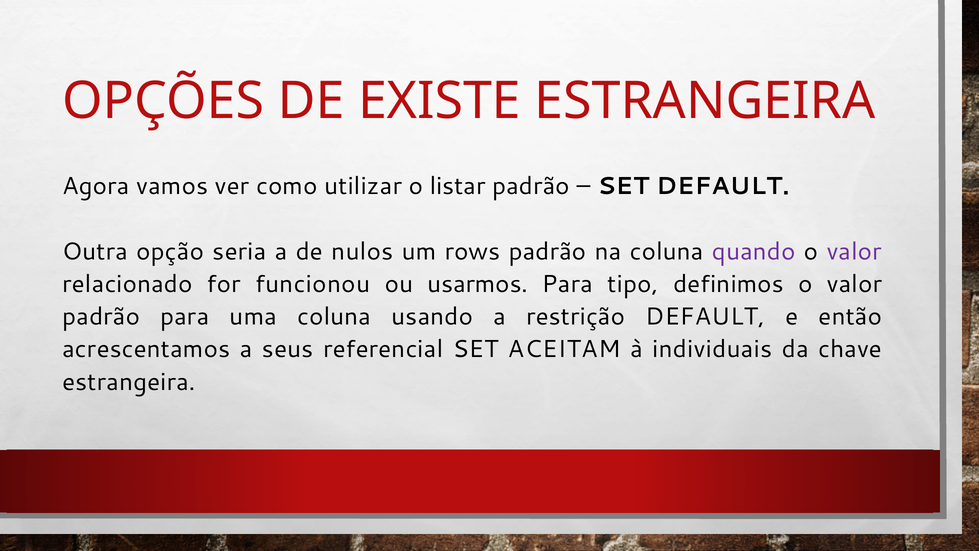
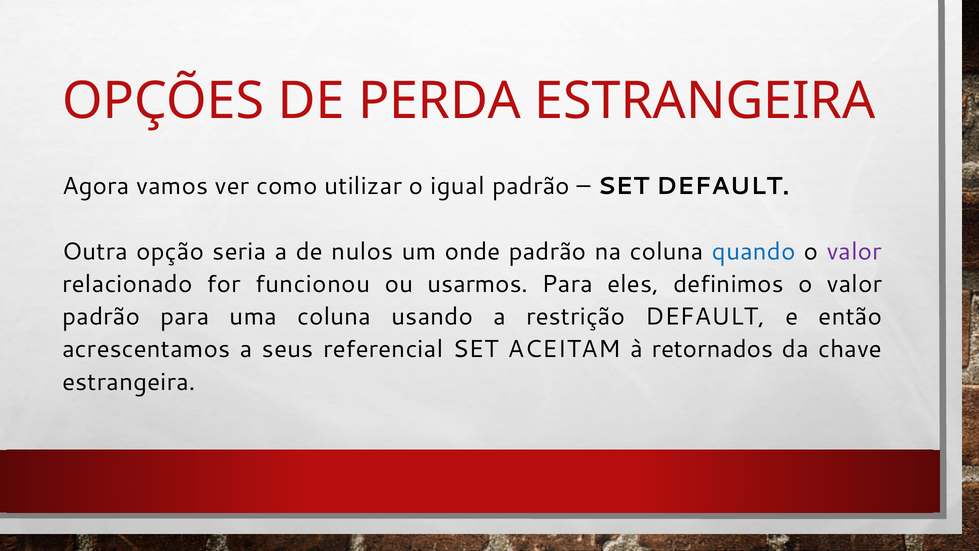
EXISTE: EXISTE -> PERDA (440, 101)
listar: listar -> igual (458, 186)
rows: rows -> onde (473, 251)
quando colour: purple -> blue (754, 251)
tipo: tipo -> eles (633, 284)
individuais: individuais -> retornados (712, 349)
